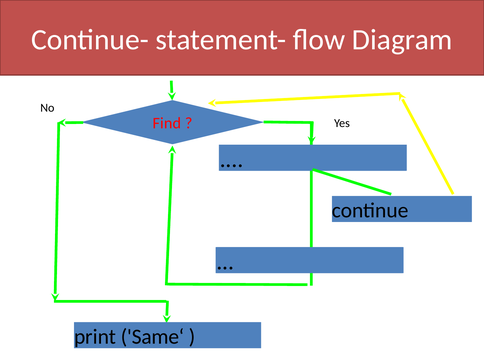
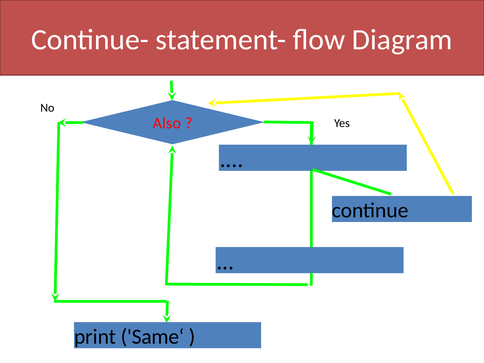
Find: Find -> Also (167, 123)
